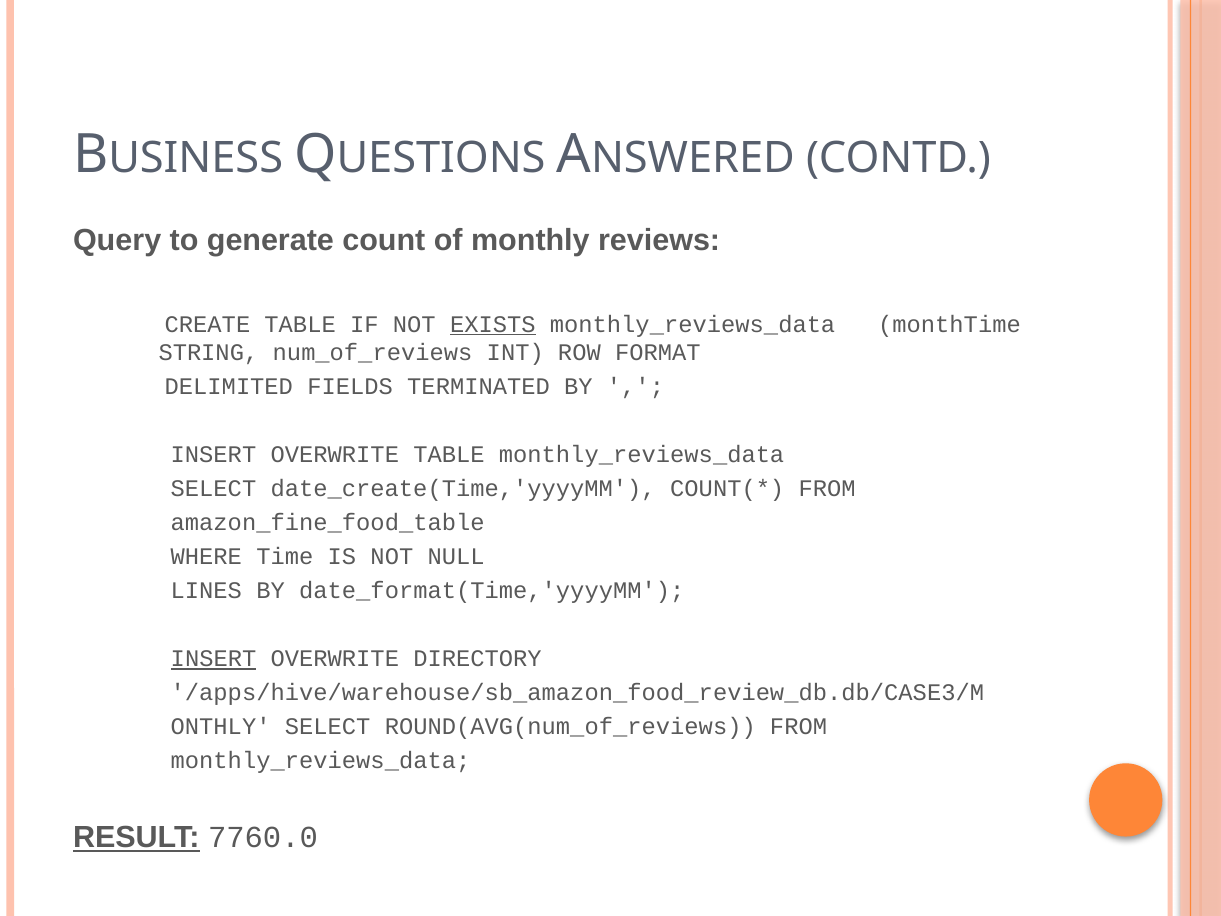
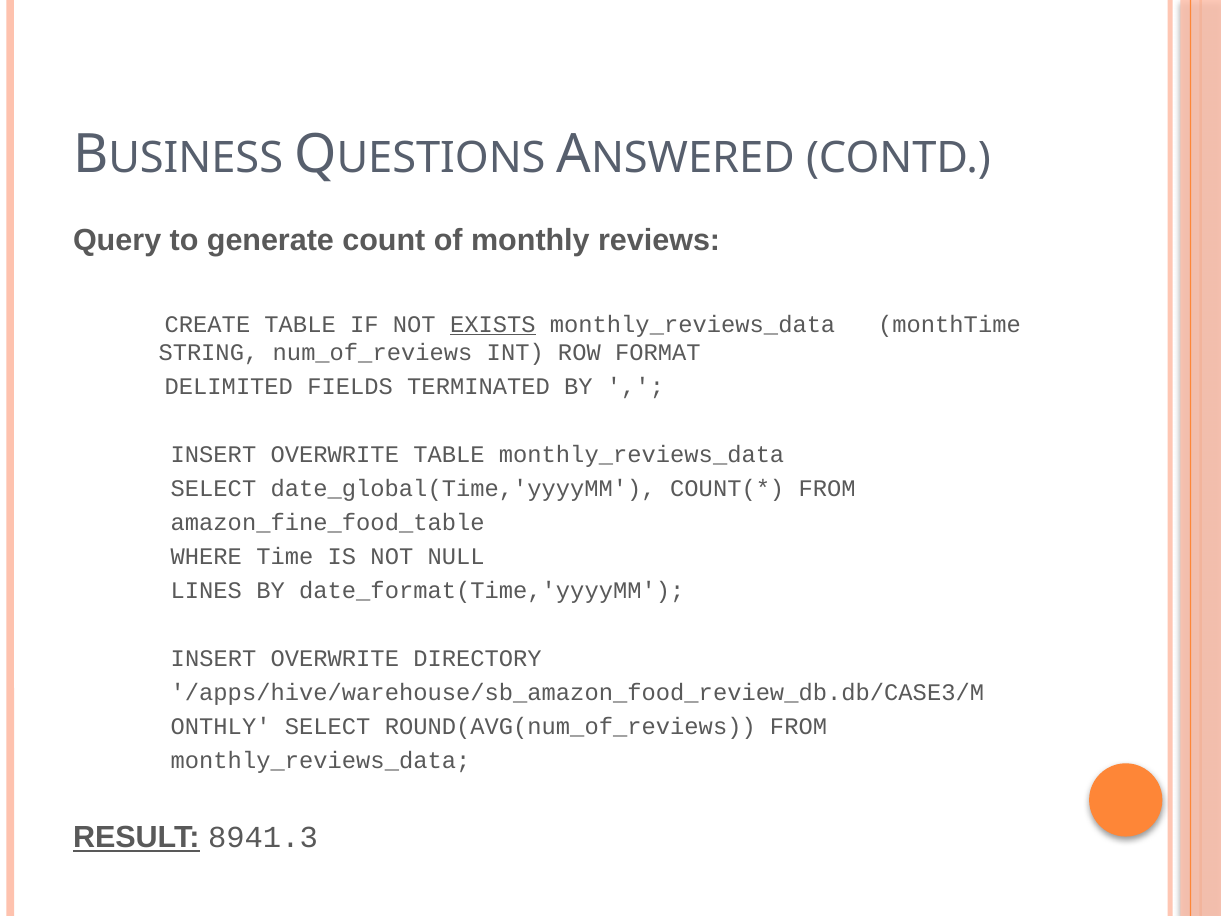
date_create(Time,'yyyyMM: date_create(Time,'yyyyMM -> date_global(Time,'yyyyMM (463, 489)
INSERT underline: present -> none (214, 658)
7760.0: 7760.0 -> 8941.3 (263, 837)
